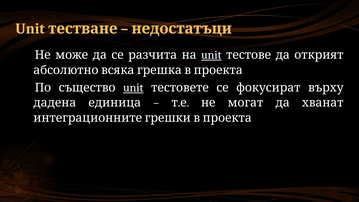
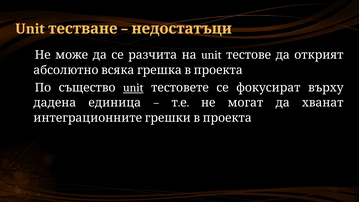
unit underline: present -> none (211, 55)
